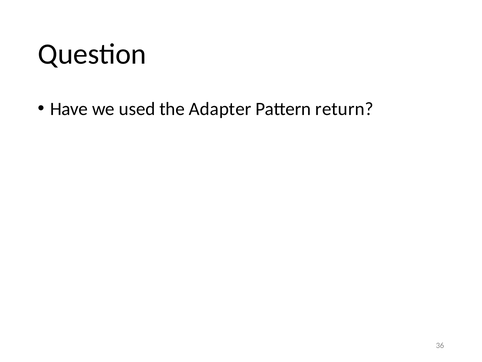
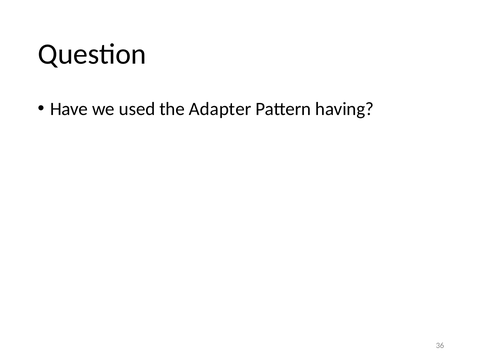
return: return -> having (345, 109)
